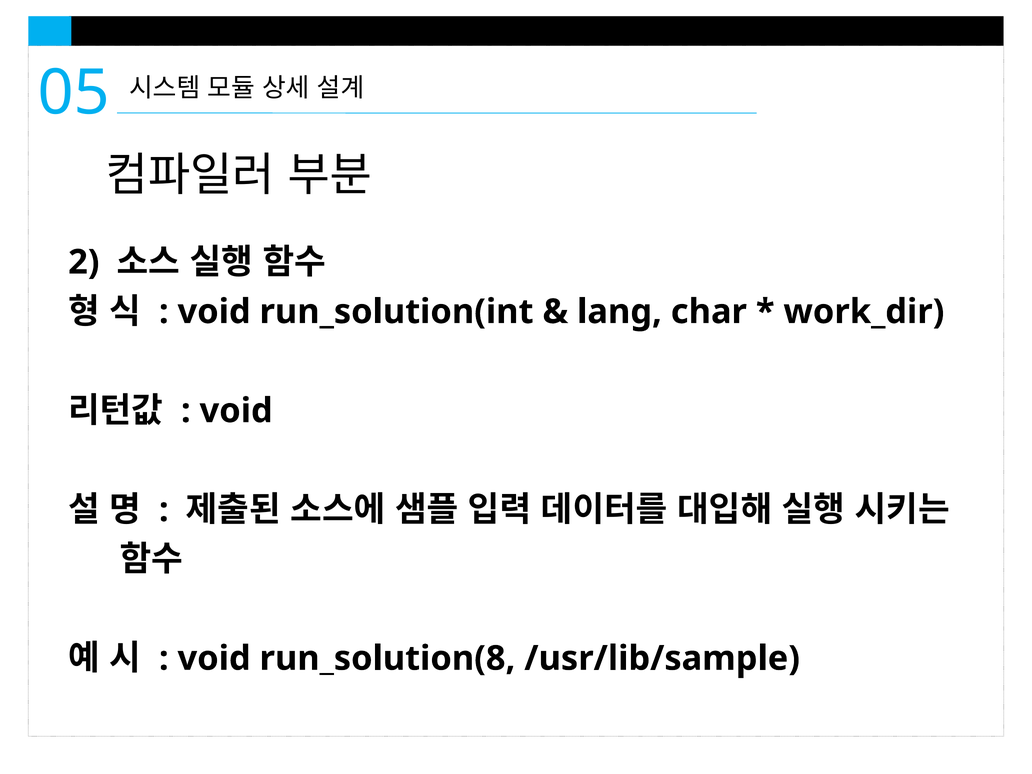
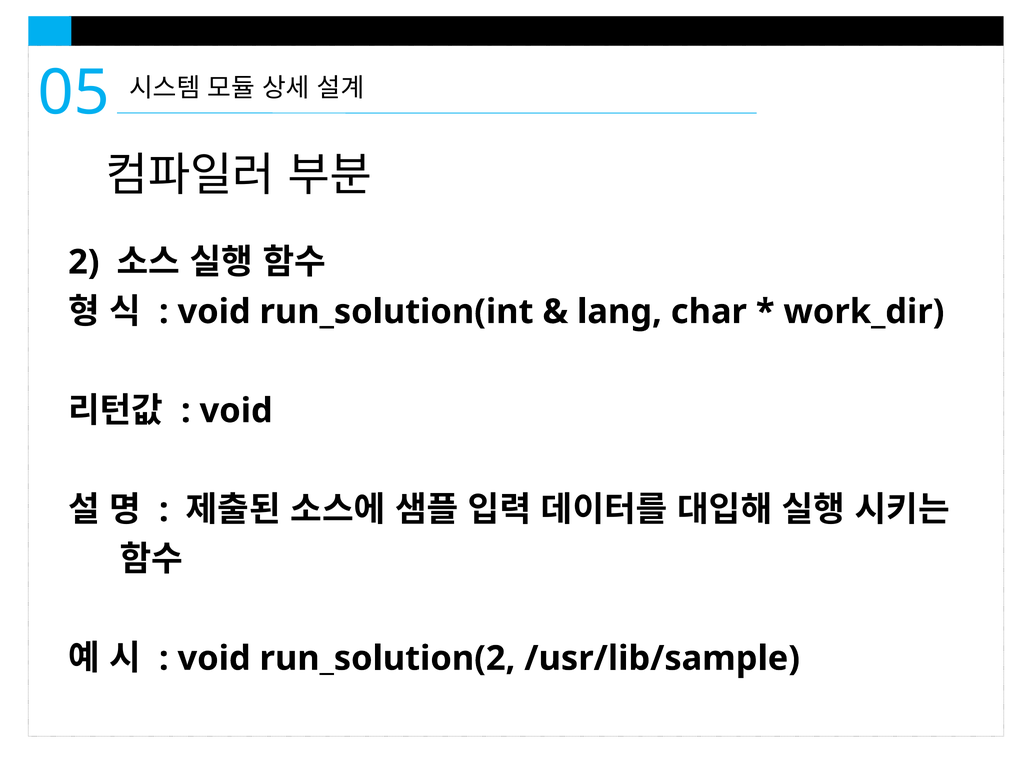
run_solution(8: run_solution(8 -> run_solution(2 (387, 658)
